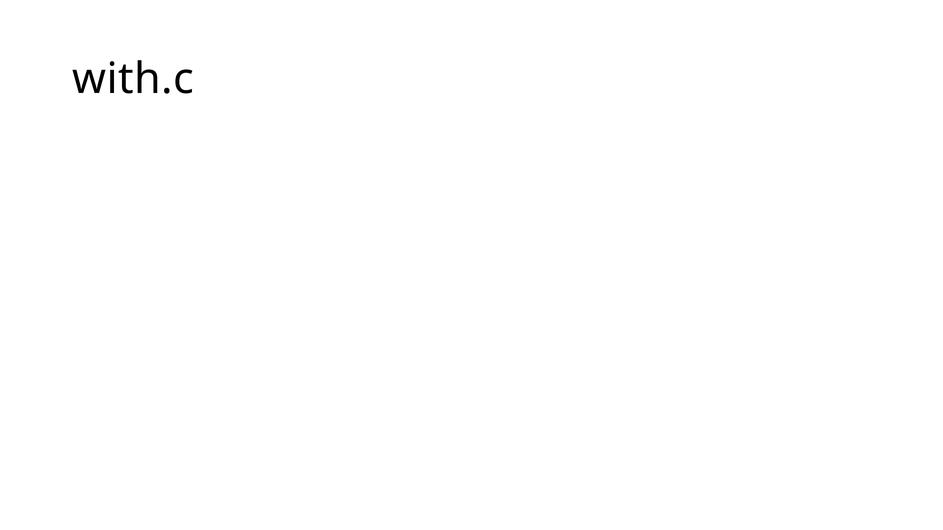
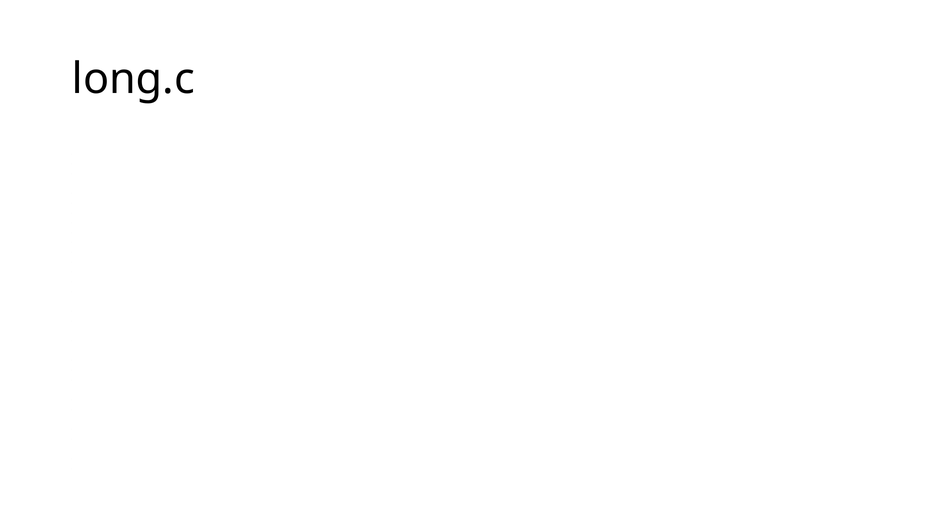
with.c: with.c -> long.c (133, 79)
